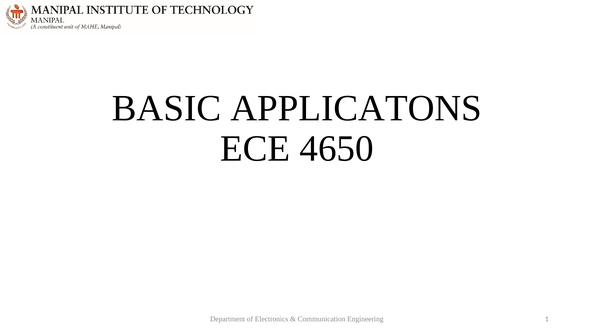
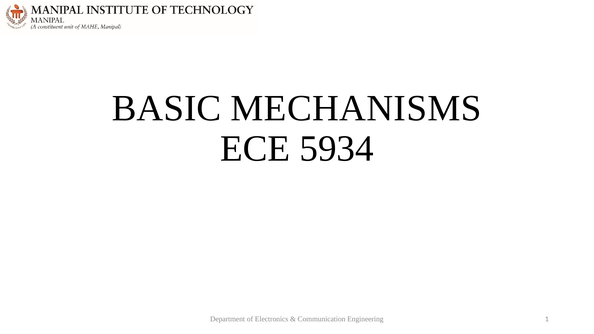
APPLICATONS: APPLICATONS -> MECHANISMS (356, 108)
4650: 4650 -> 5934 (337, 149)
